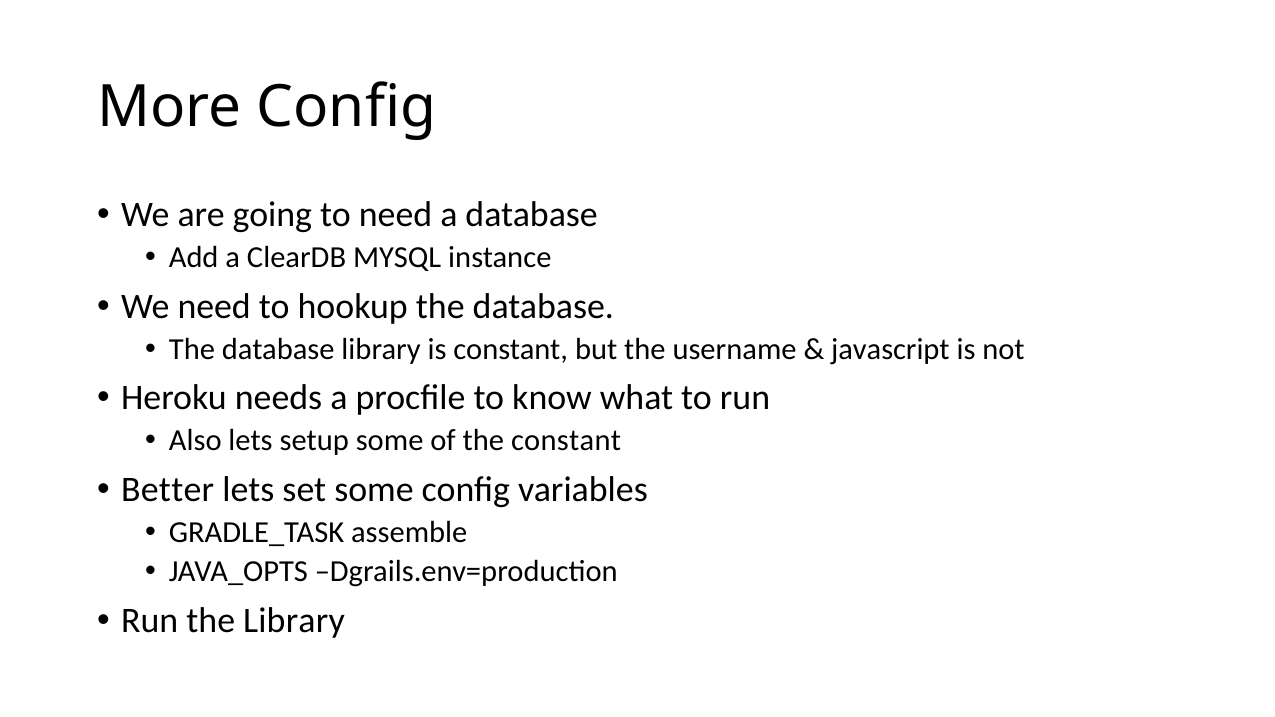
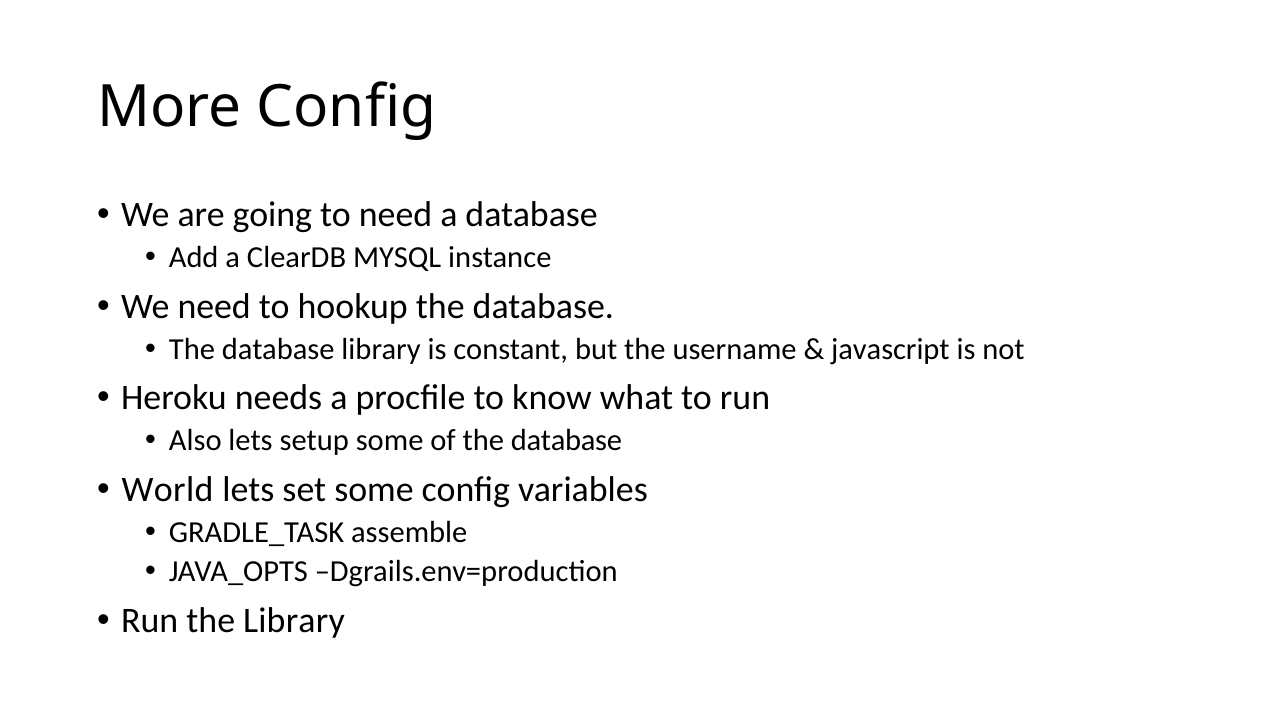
of the constant: constant -> database (566, 441)
Better: Better -> World (168, 490)
